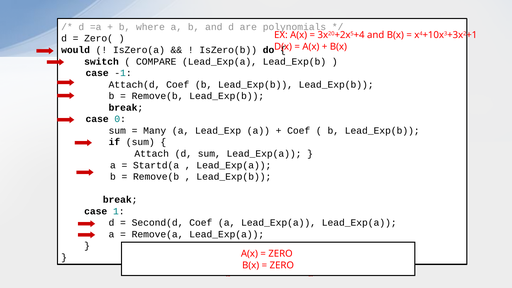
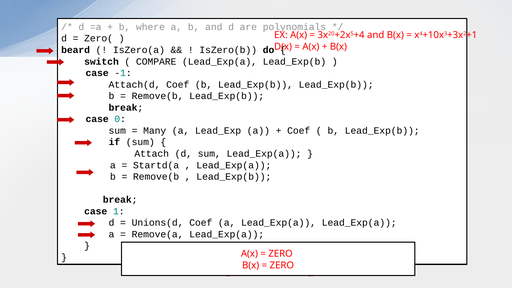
would: would -> beard (76, 50)
Second(d: Second(d -> Unions(d (158, 223)
